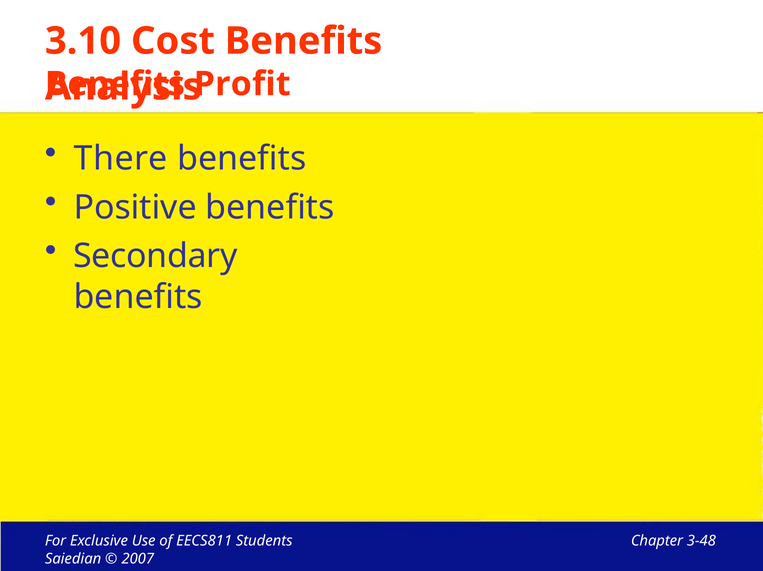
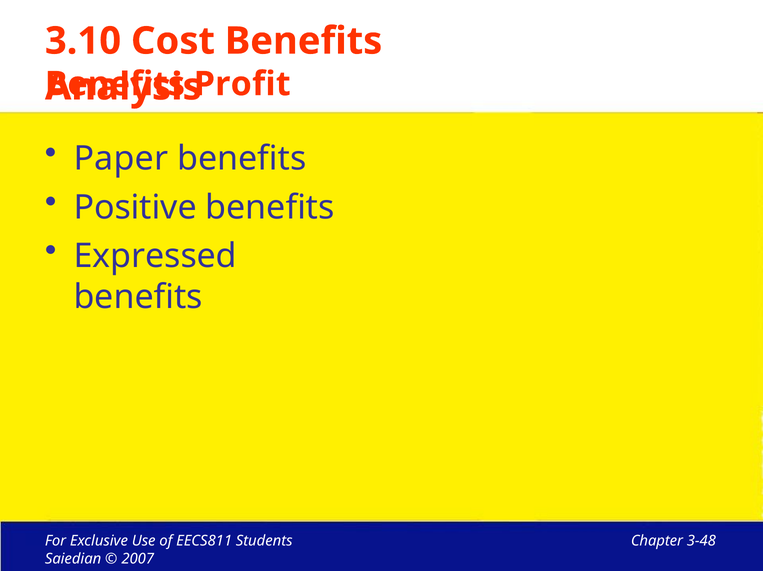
There: There -> Paper (121, 159)
Secondary: Secondary -> Expressed (155, 257)
